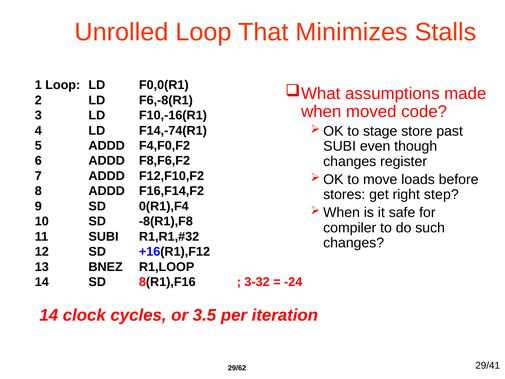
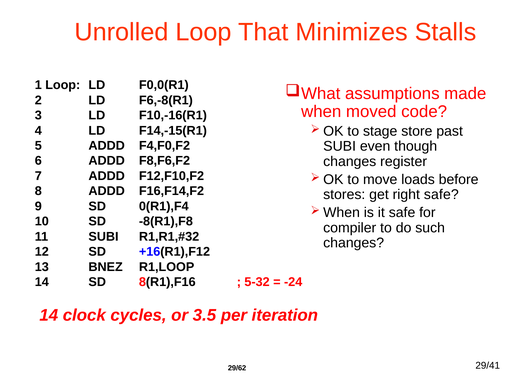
F14,-74(R1: F14,-74(R1 -> F14,-15(R1 (173, 130)
right step: step -> safe (441, 194)
3-32: 3-32 -> 5-32 (257, 282)
